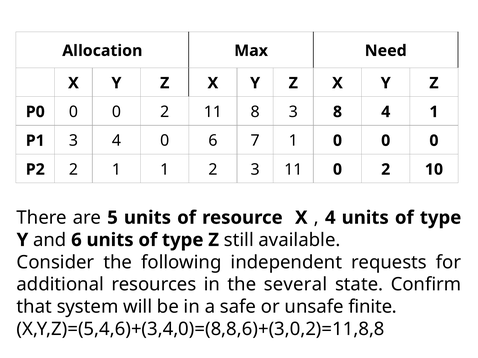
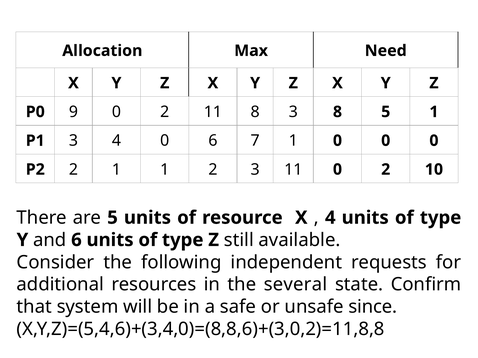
P0 0: 0 -> 9 (73, 112)
8 4: 4 -> 5 (386, 112)
finite: finite -> since (373, 307)
